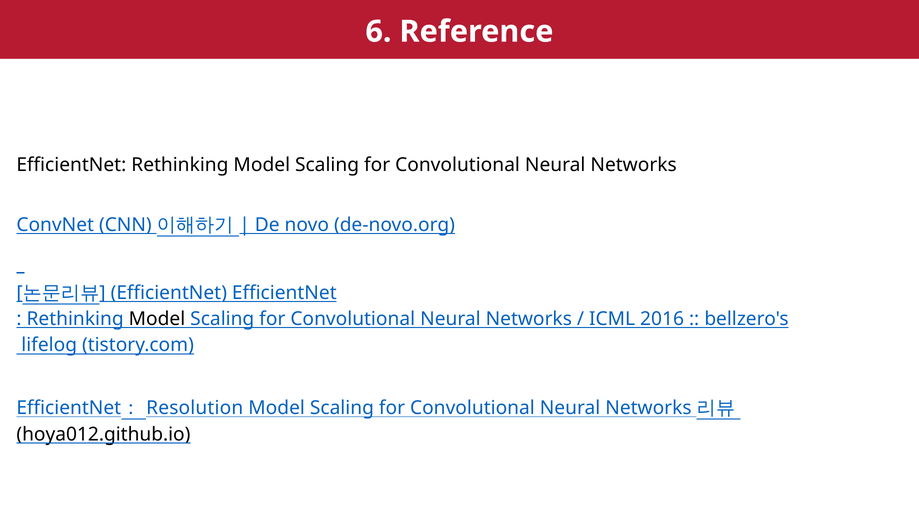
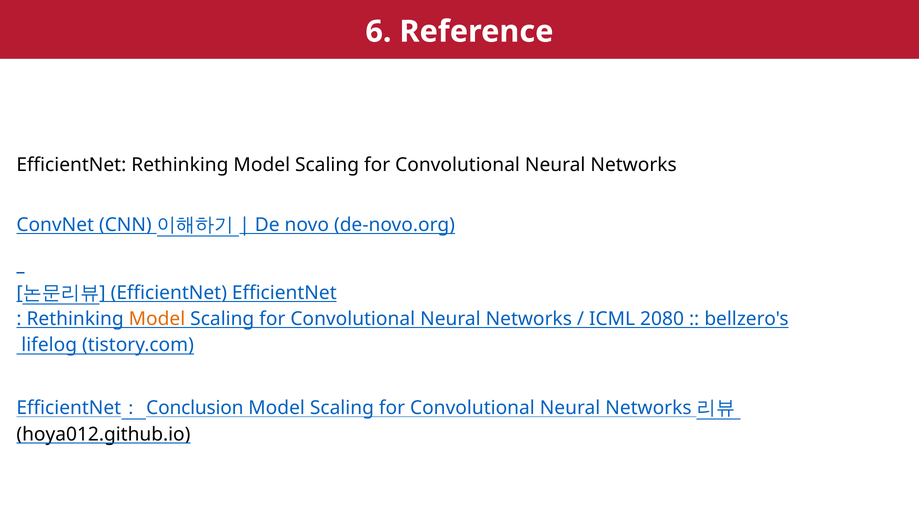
Model colour: black -> orange (157, 319)
2016: 2016 -> 2080 (662, 319)
Resolution: Resolution -> Conclusion (195, 408)
